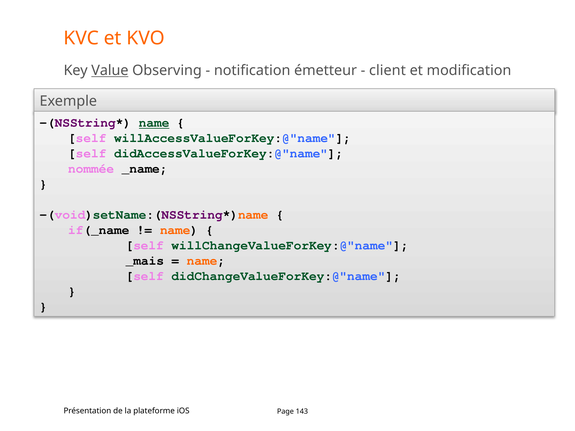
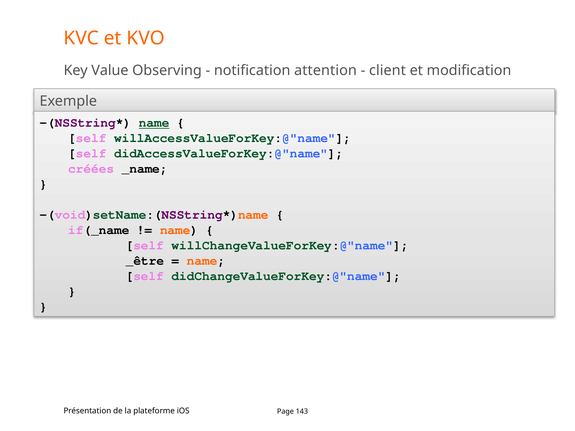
Value underline: present -> none (110, 71)
émetteur: émetteur -> attention (325, 71)
nommée: nommée -> créées (91, 169)
_mais: _mais -> _être (145, 261)
